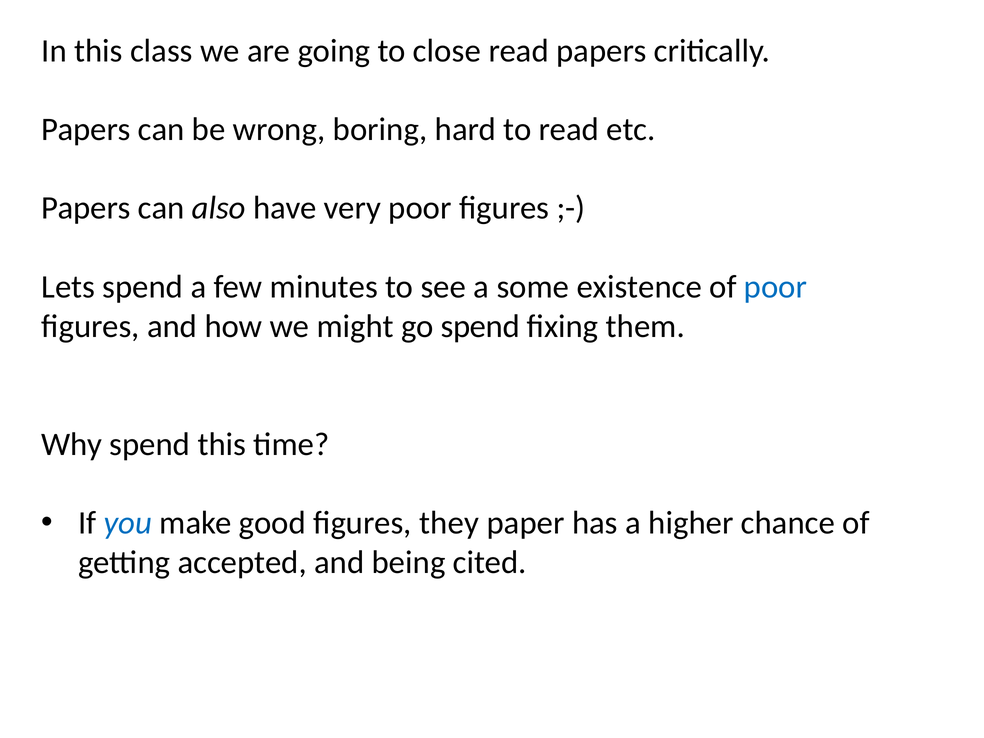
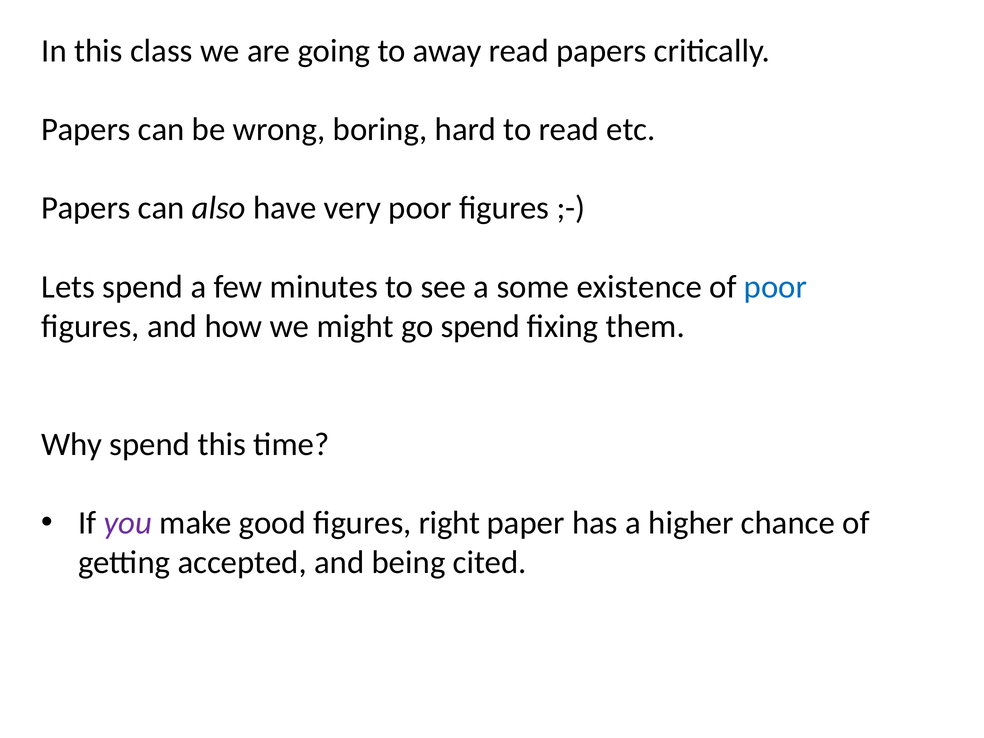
close: close -> away (447, 51)
you colour: blue -> purple (128, 523)
they: they -> right (449, 523)
